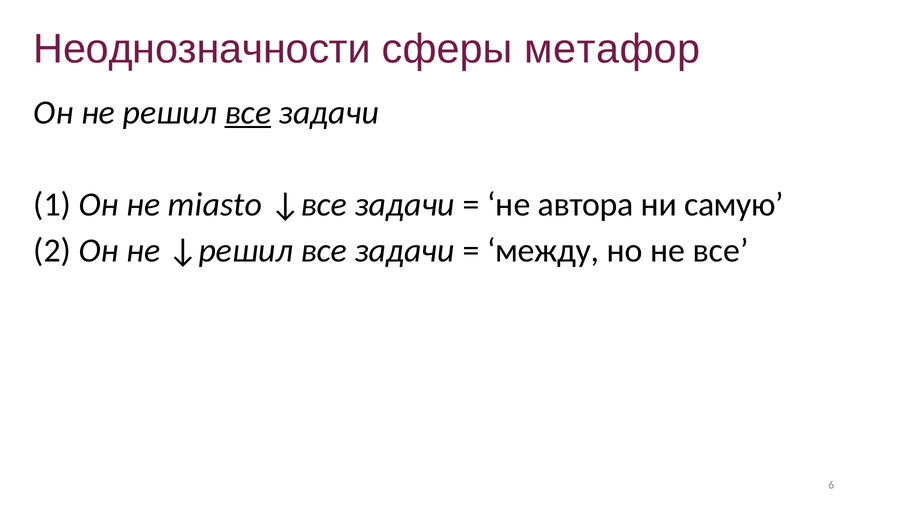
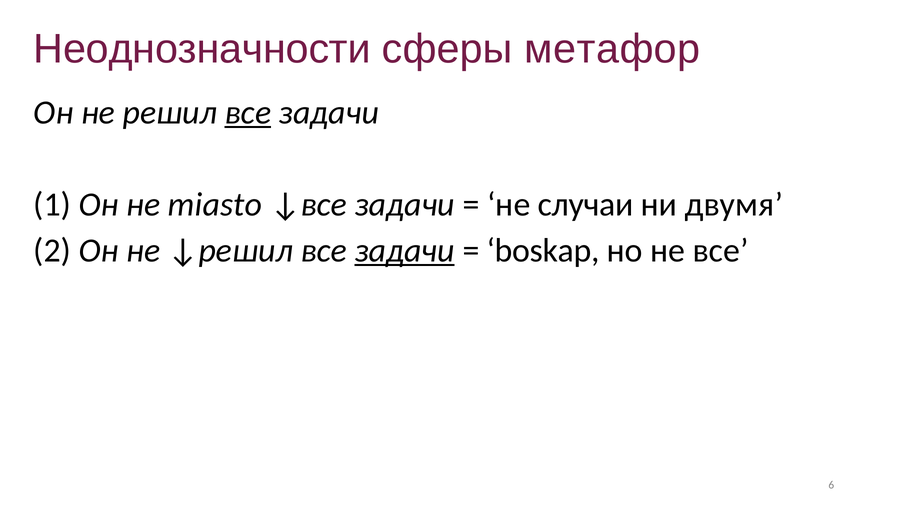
автора: автора -> случаи (586, 204)
самую: самую -> двумя (734, 204)
задачи underline: none -> present (405, 250)
между: между -> boskap (543, 250)
